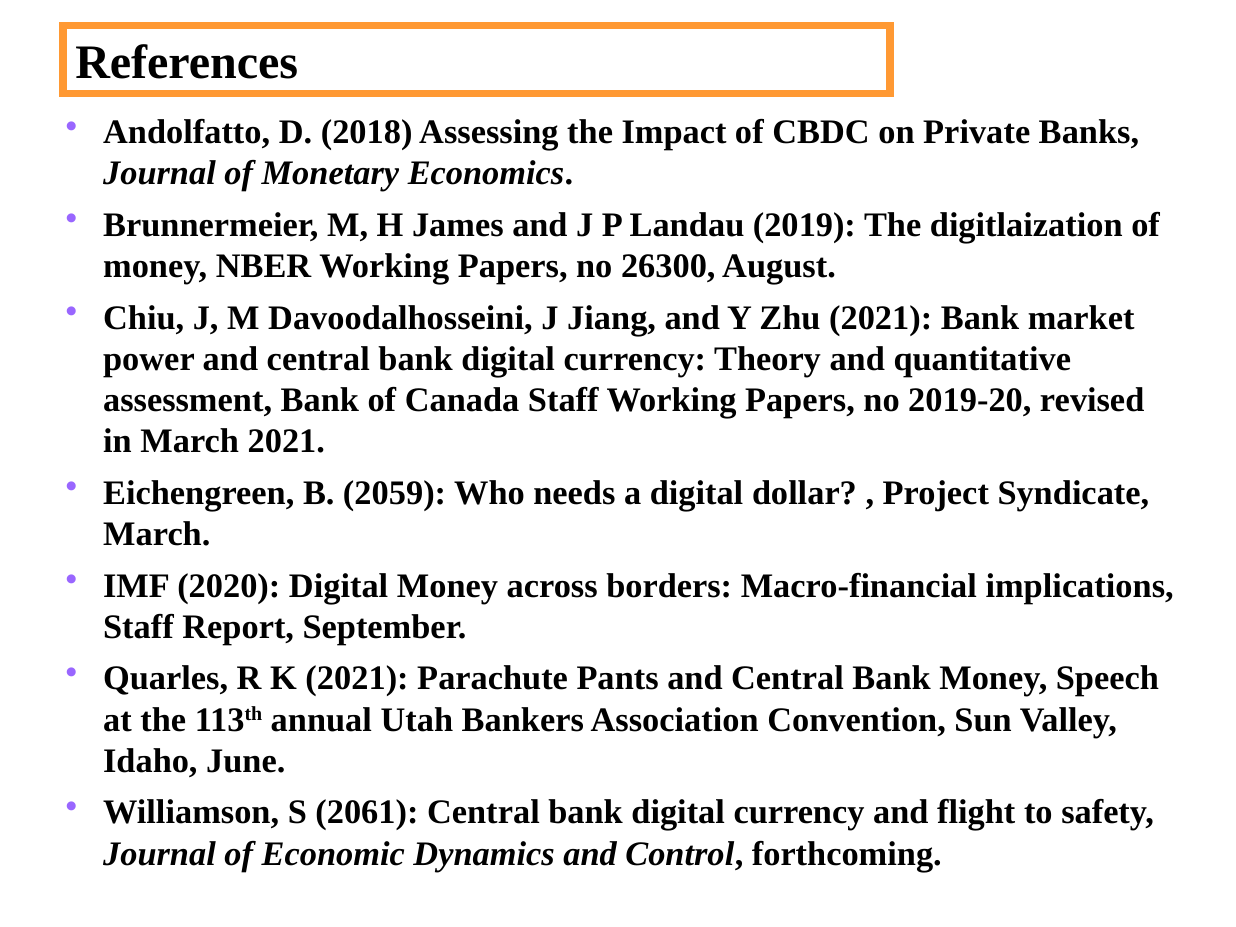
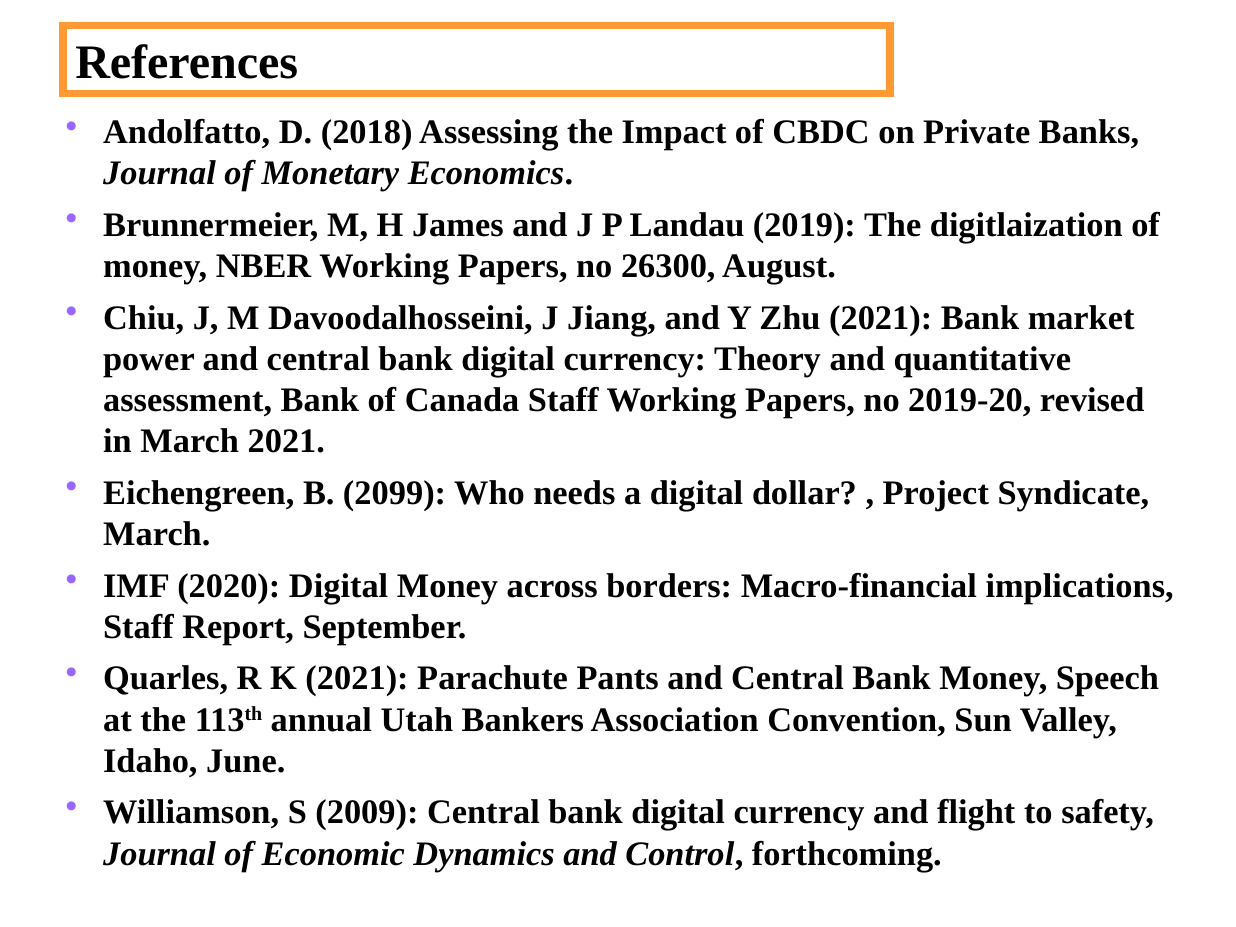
2059: 2059 -> 2099 (395, 493)
2061: 2061 -> 2009 (367, 813)
